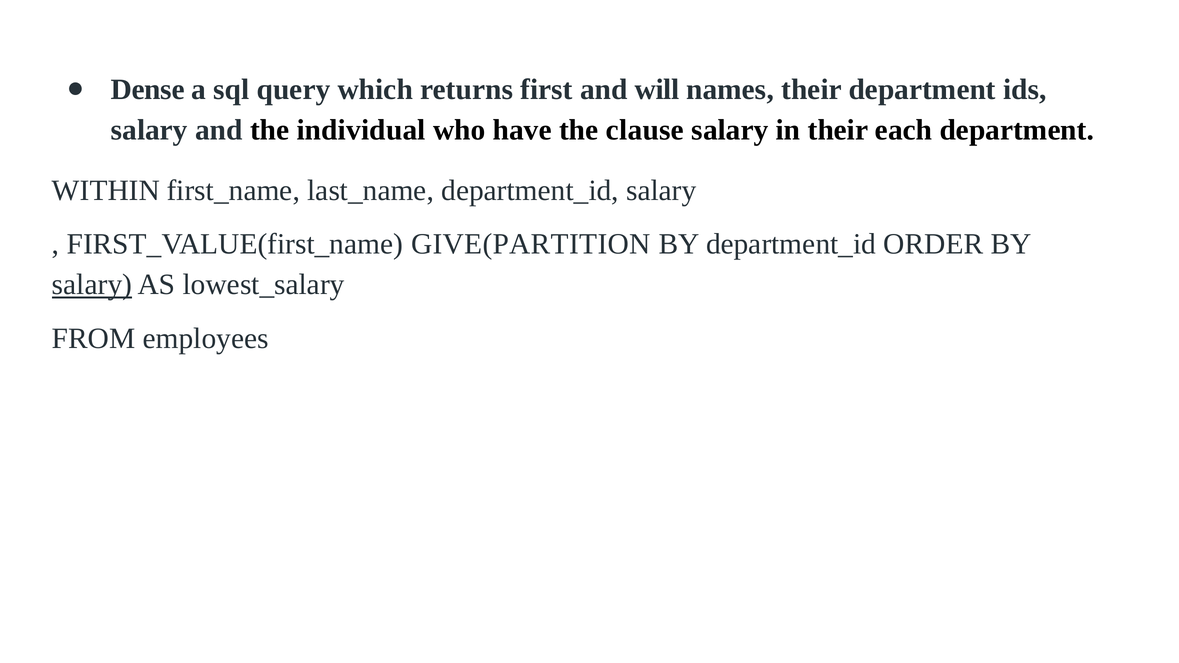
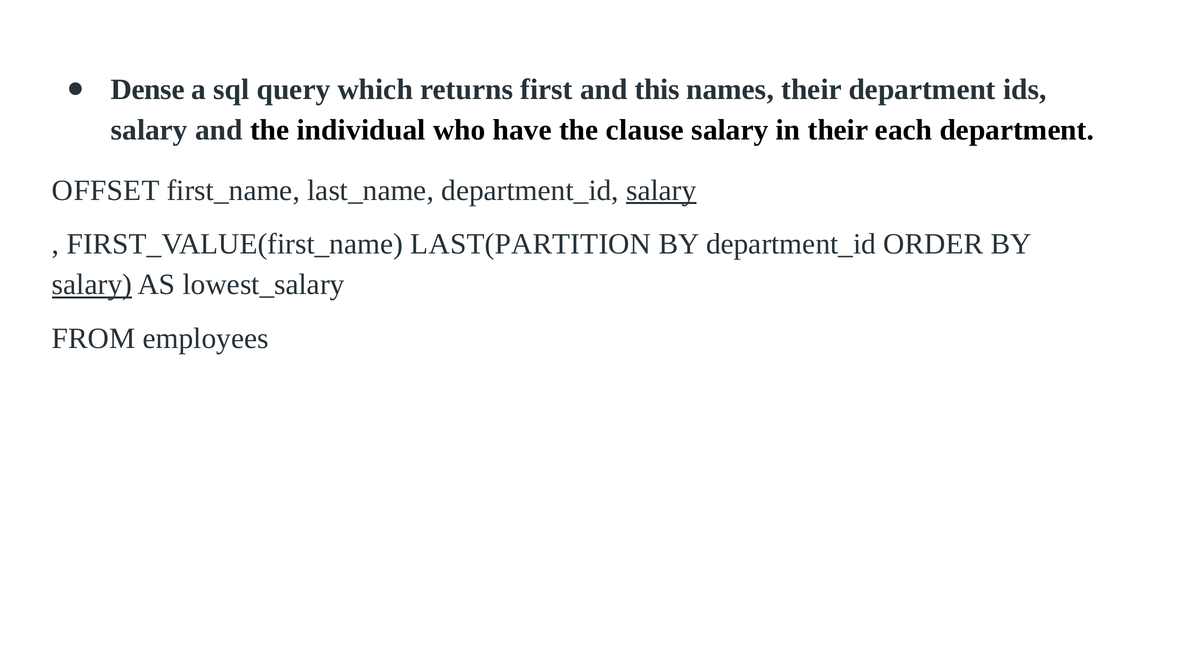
will: will -> this (657, 89)
WITHIN: WITHIN -> OFFSET (106, 190)
salary underline: none -> present (661, 190)
GIVE(PARTITION: GIVE(PARTITION -> LAST(PARTITION (531, 244)
